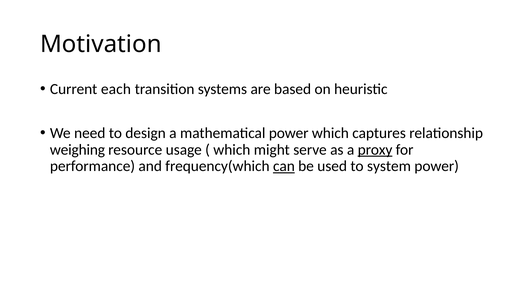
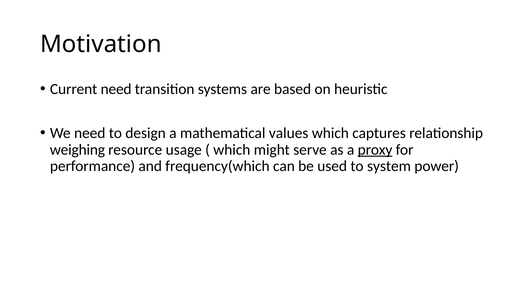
Current each: each -> need (116, 89)
mathematical power: power -> values (289, 133)
can underline: present -> none (284, 166)
